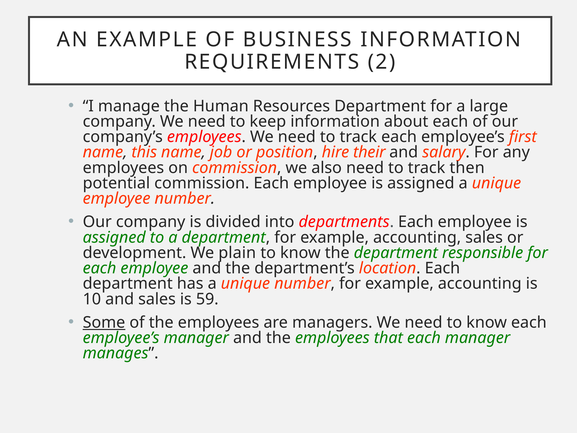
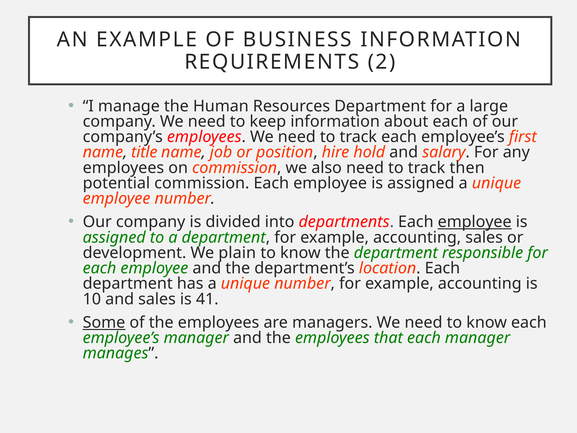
this: this -> title (144, 152)
their: their -> hold (369, 152)
employee underline: none -> present (475, 222)
59: 59 -> 41 (207, 299)
